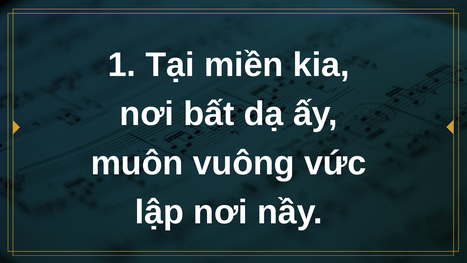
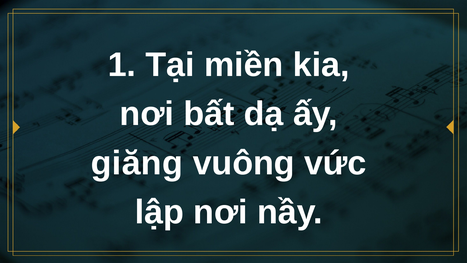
muôn: muôn -> giăng (137, 163)
